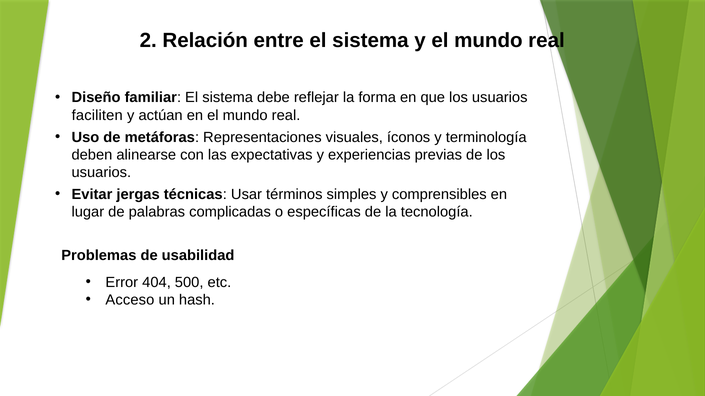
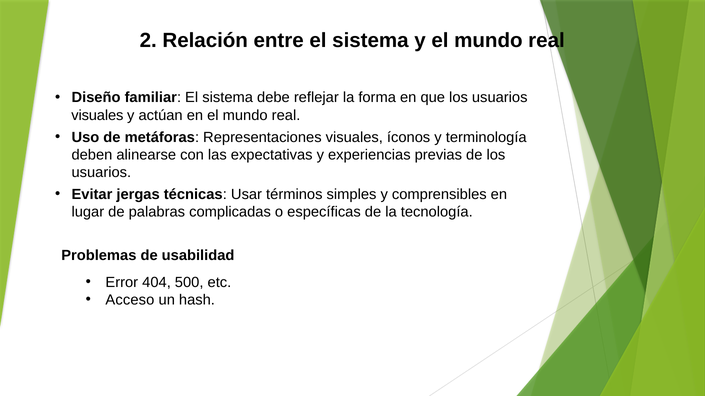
faciliten: faciliten -> visuales (97, 115)
